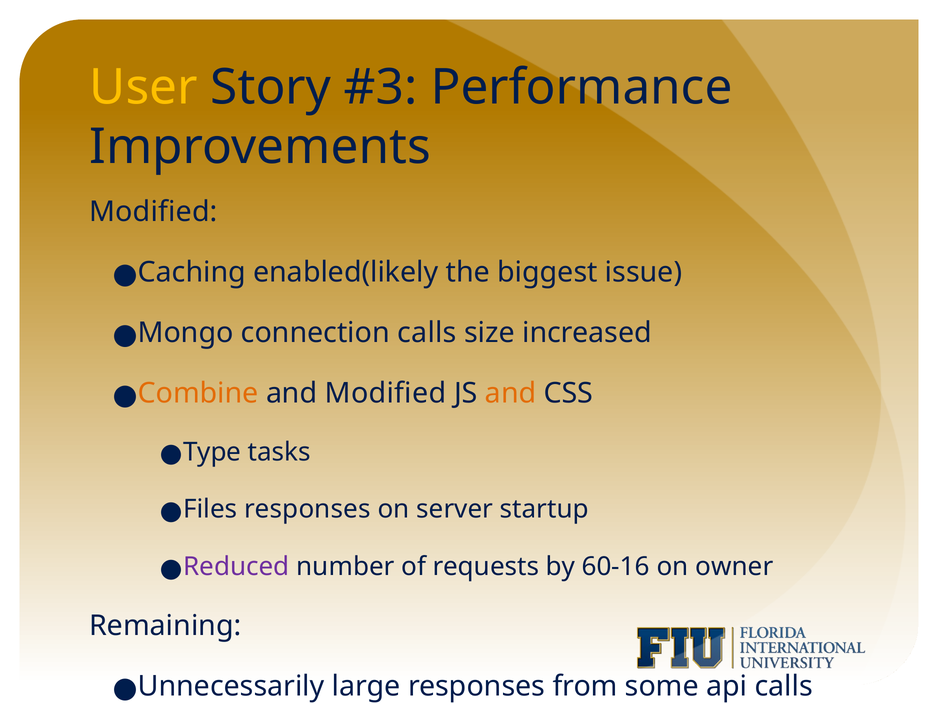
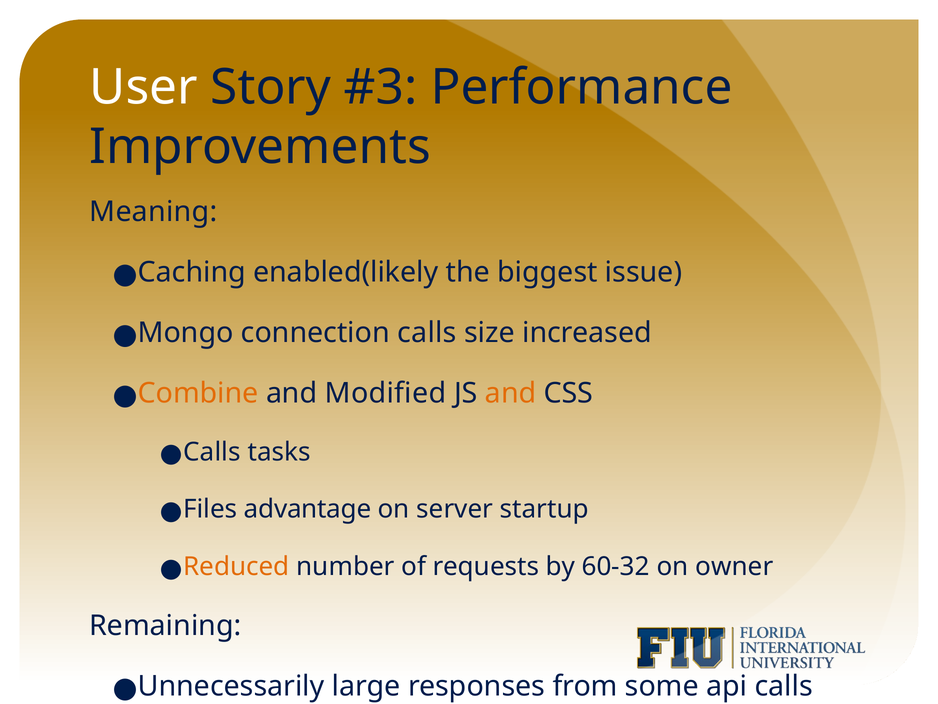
User colour: yellow -> white (143, 87)
Modified: Modified -> Meaning (153, 211)
Type: Type -> Calls (212, 452)
Files responses: responses -> advantage (308, 509)
Reduced colour: purple -> orange (236, 566)
60-16: 60-16 -> 60-32 (616, 566)
